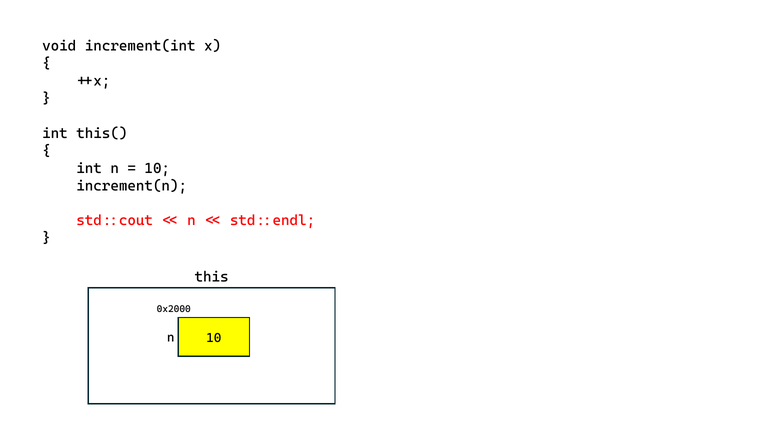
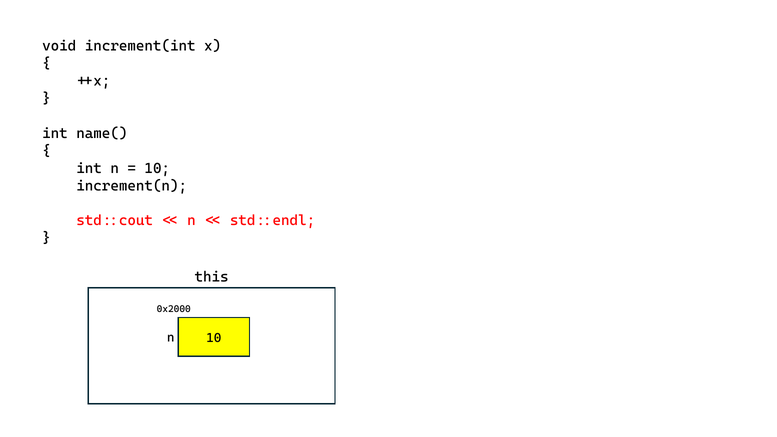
this(: this( -> name( (102, 133)
